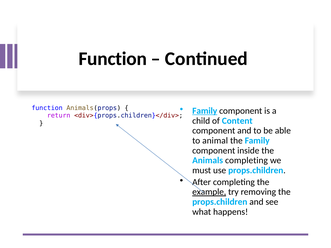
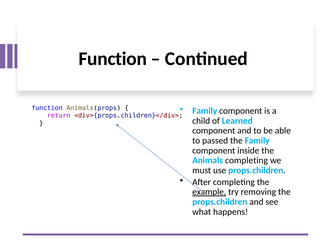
Family underline: present -> none (205, 111)
Content: Content -> Learned (237, 121)
animal: animal -> passed (215, 141)
